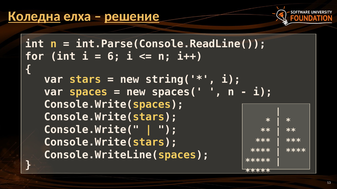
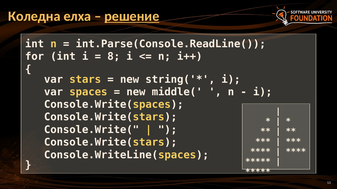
Коледна underline: present -> none (34, 16)
6: 6 -> 8 (114, 57)
spaces(: spaces( -> middle( (177, 92)
